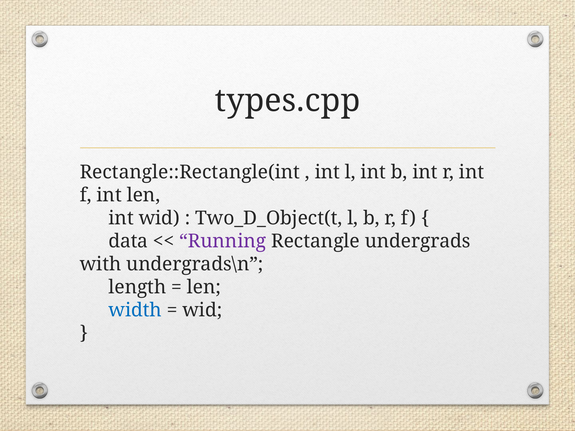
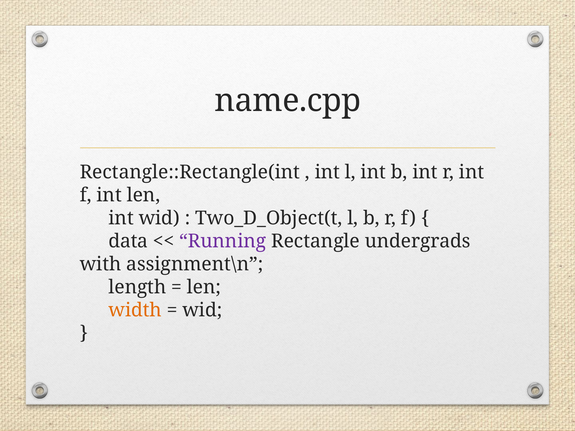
types.cpp: types.cpp -> name.cpp (288, 101)
undergrads\n: undergrads\n -> assignment\n (195, 264)
width colour: blue -> orange (135, 310)
